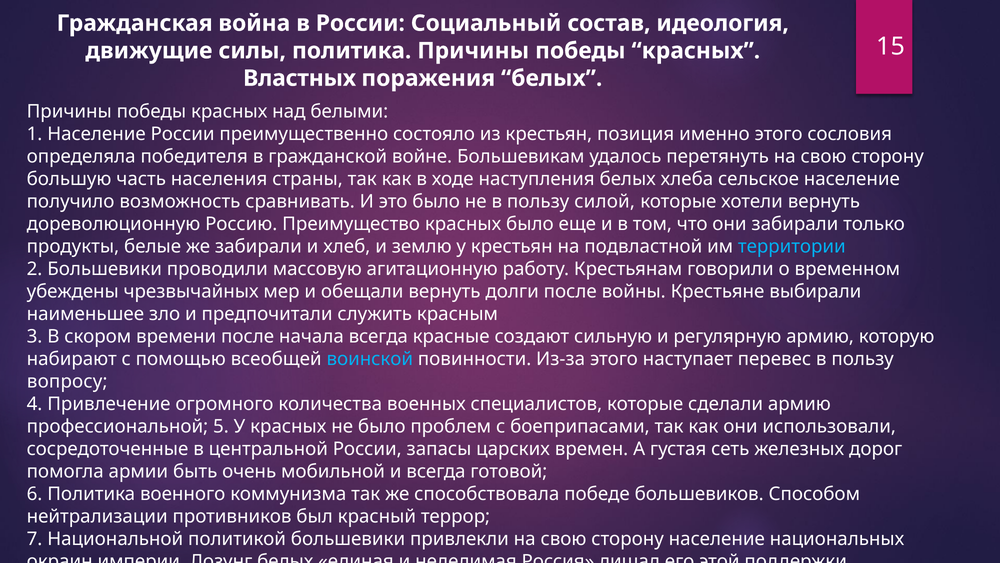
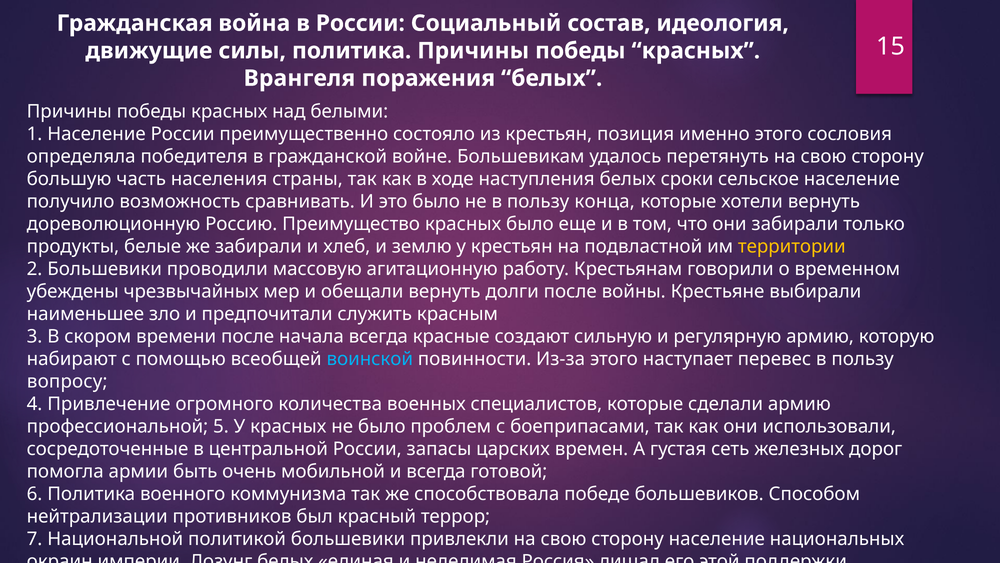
Властных: Властных -> Врангеля (299, 78)
хлеба: хлеба -> сроки (687, 179)
силой: силой -> конца (605, 201)
территории colour: light blue -> yellow (792, 246)
